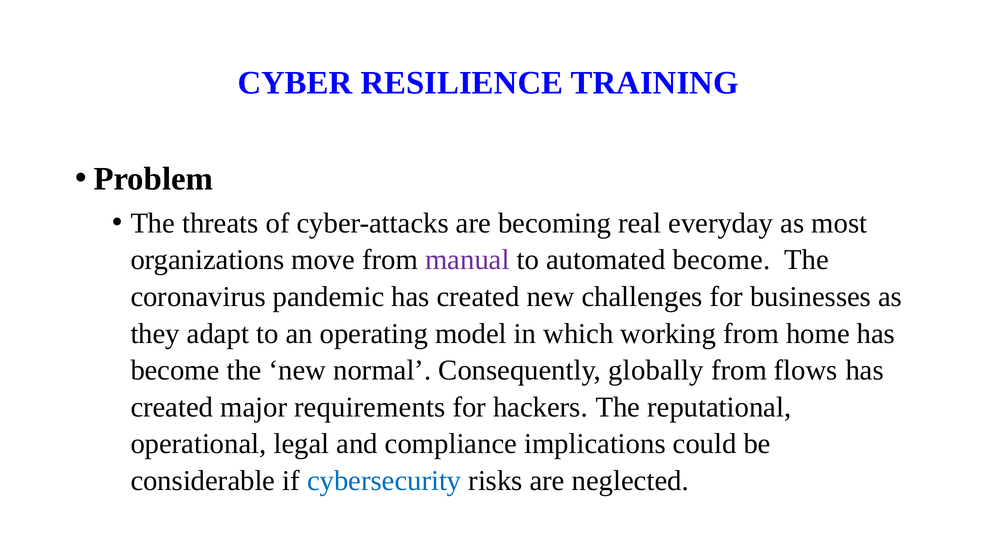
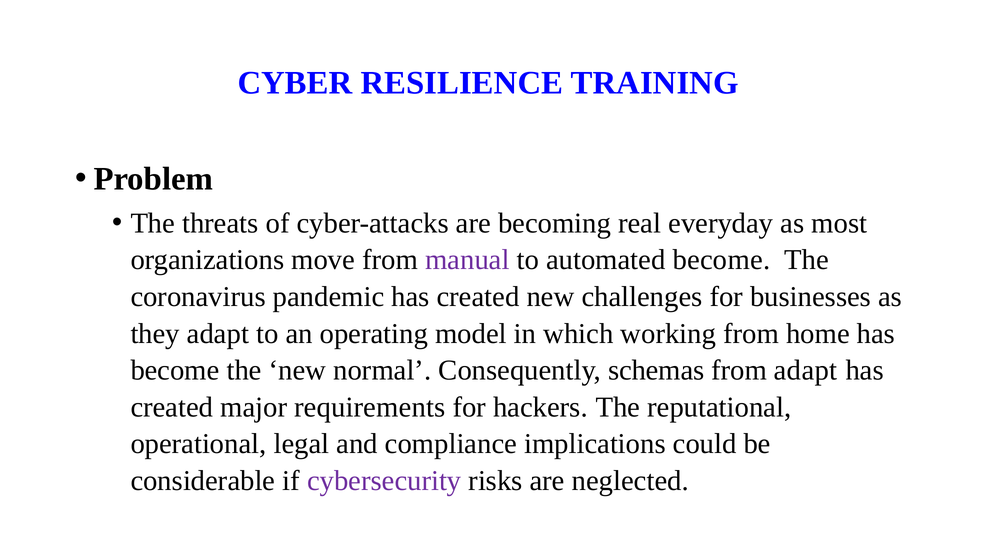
globally: globally -> schemas (656, 370)
from flows: flows -> adapt (806, 370)
cybersecurity colour: blue -> purple (384, 481)
